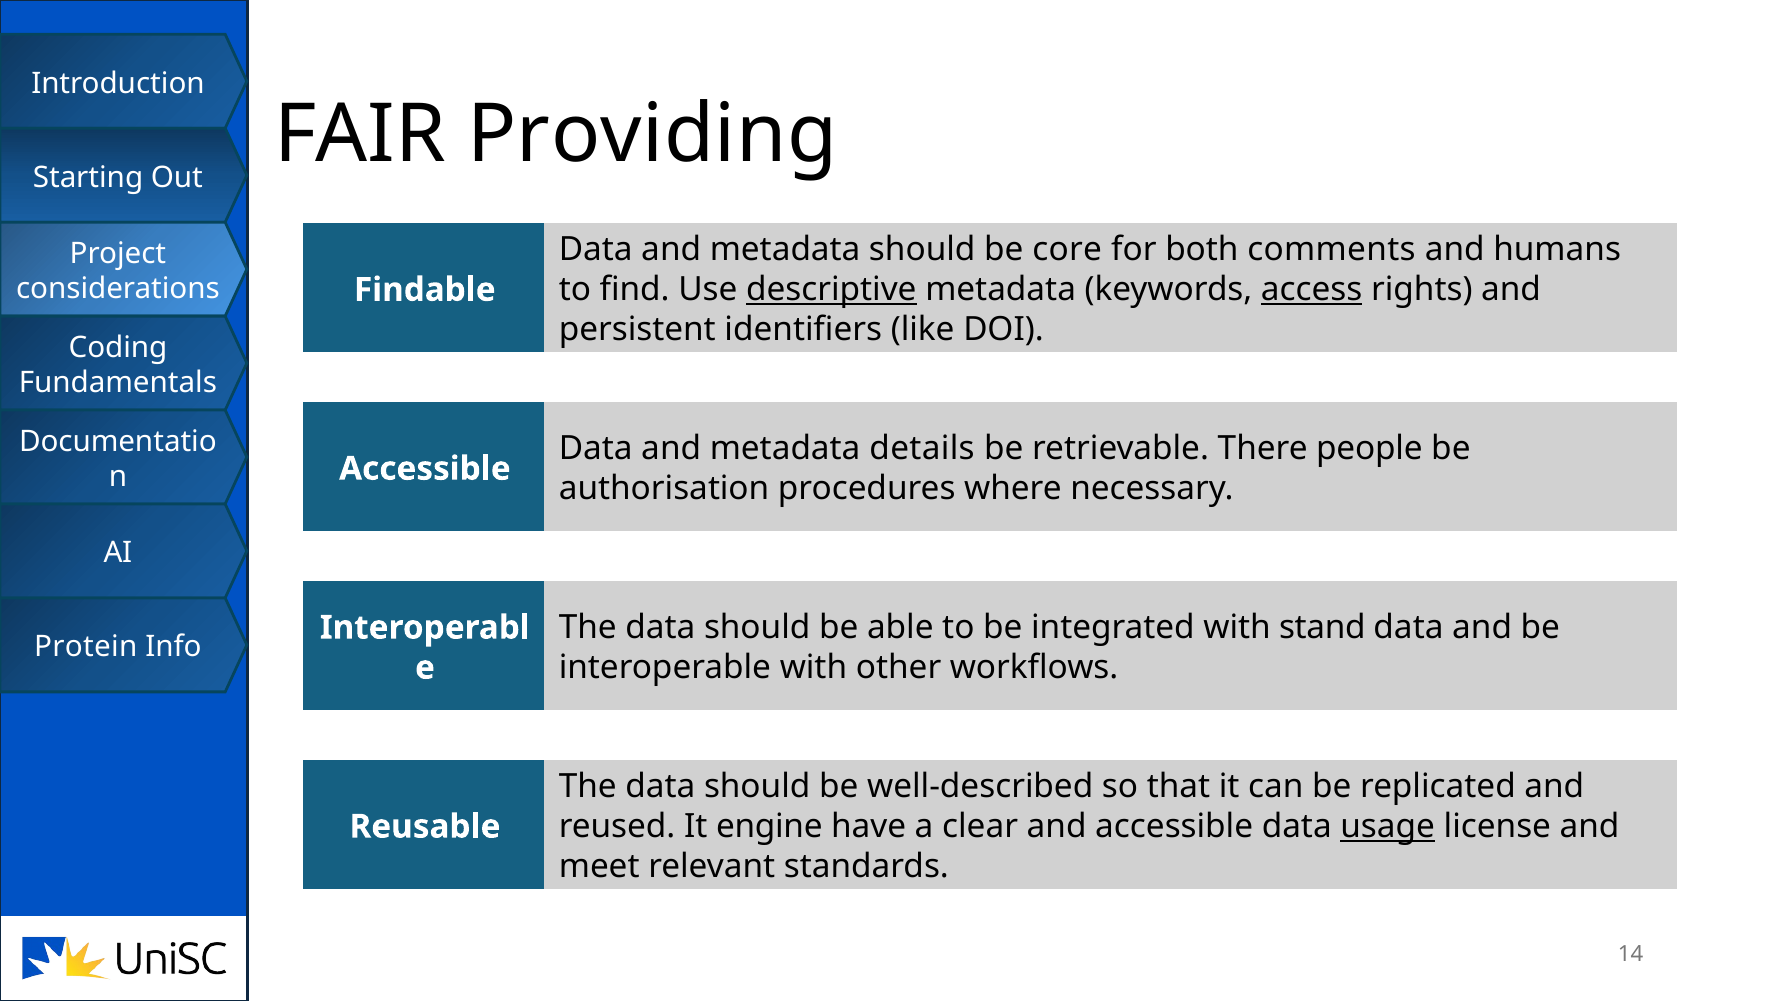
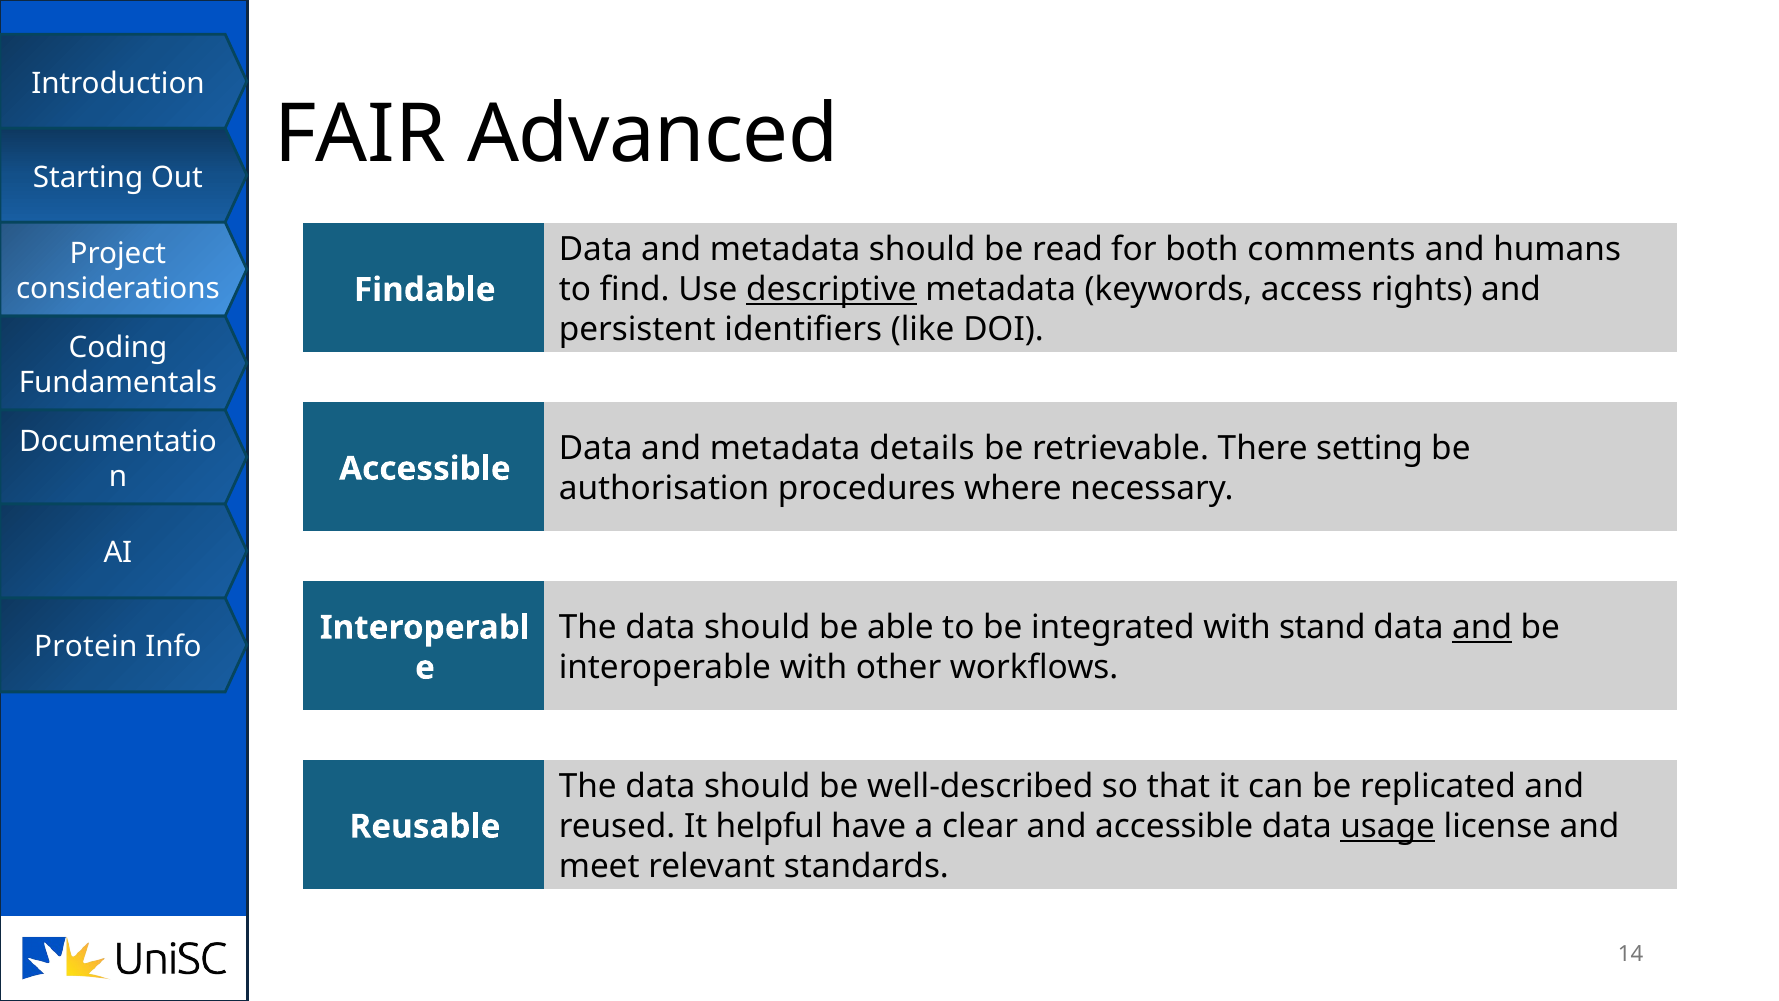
Providing: Providing -> Advanced (653, 134)
core: core -> read (1067, 250)
access underline: present -> none (1312, 290)
people: people -> setting (1370, 449)
and underline: none -> present (1482, 627)
engine: engine -> helpful (769, 826)
